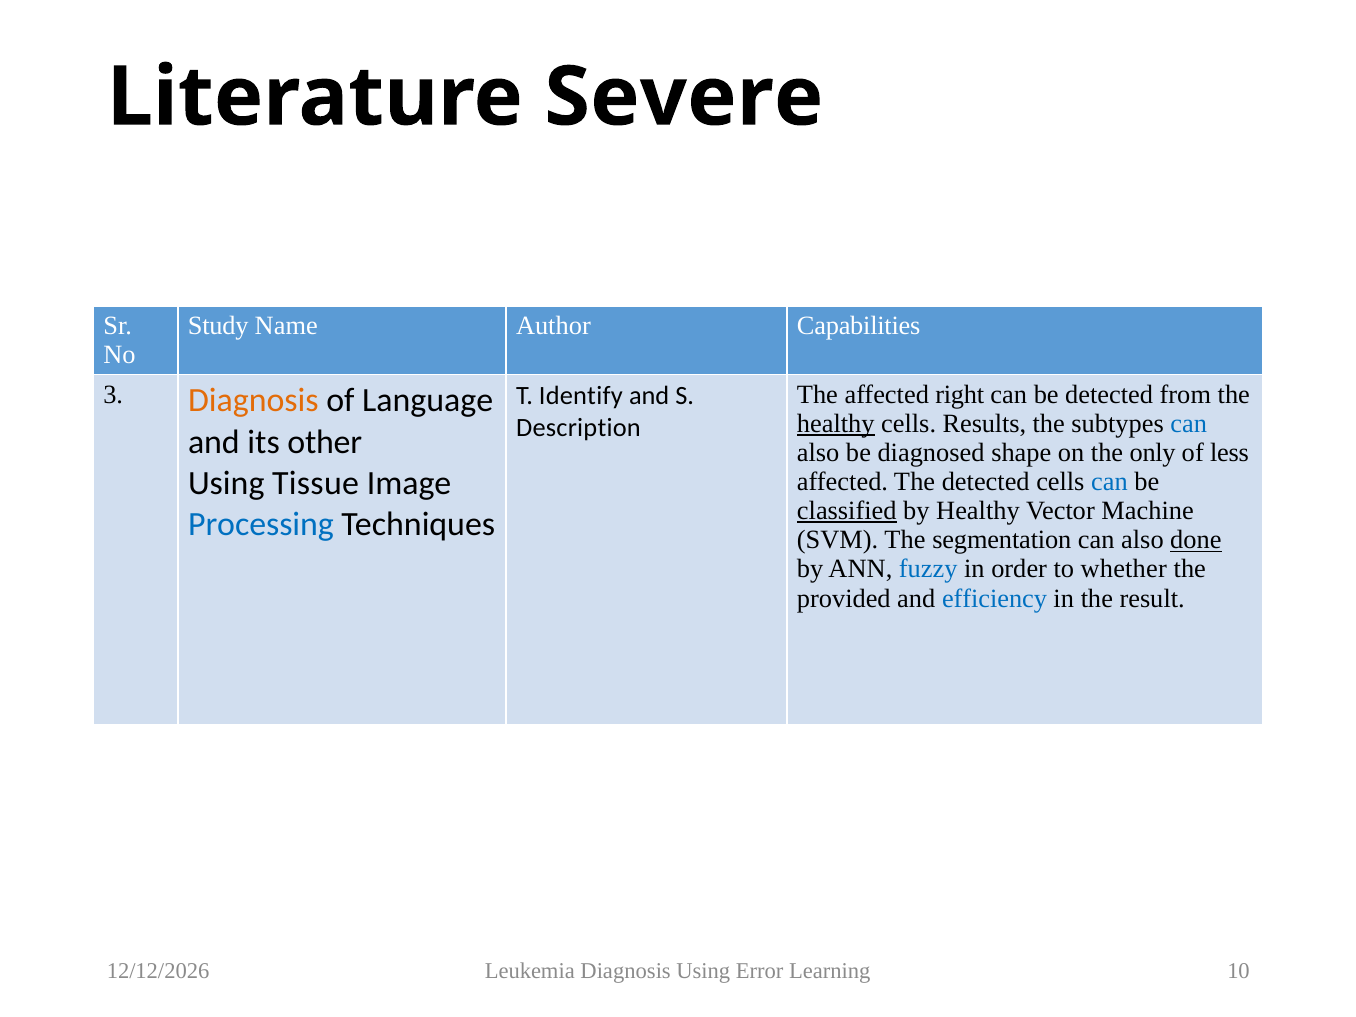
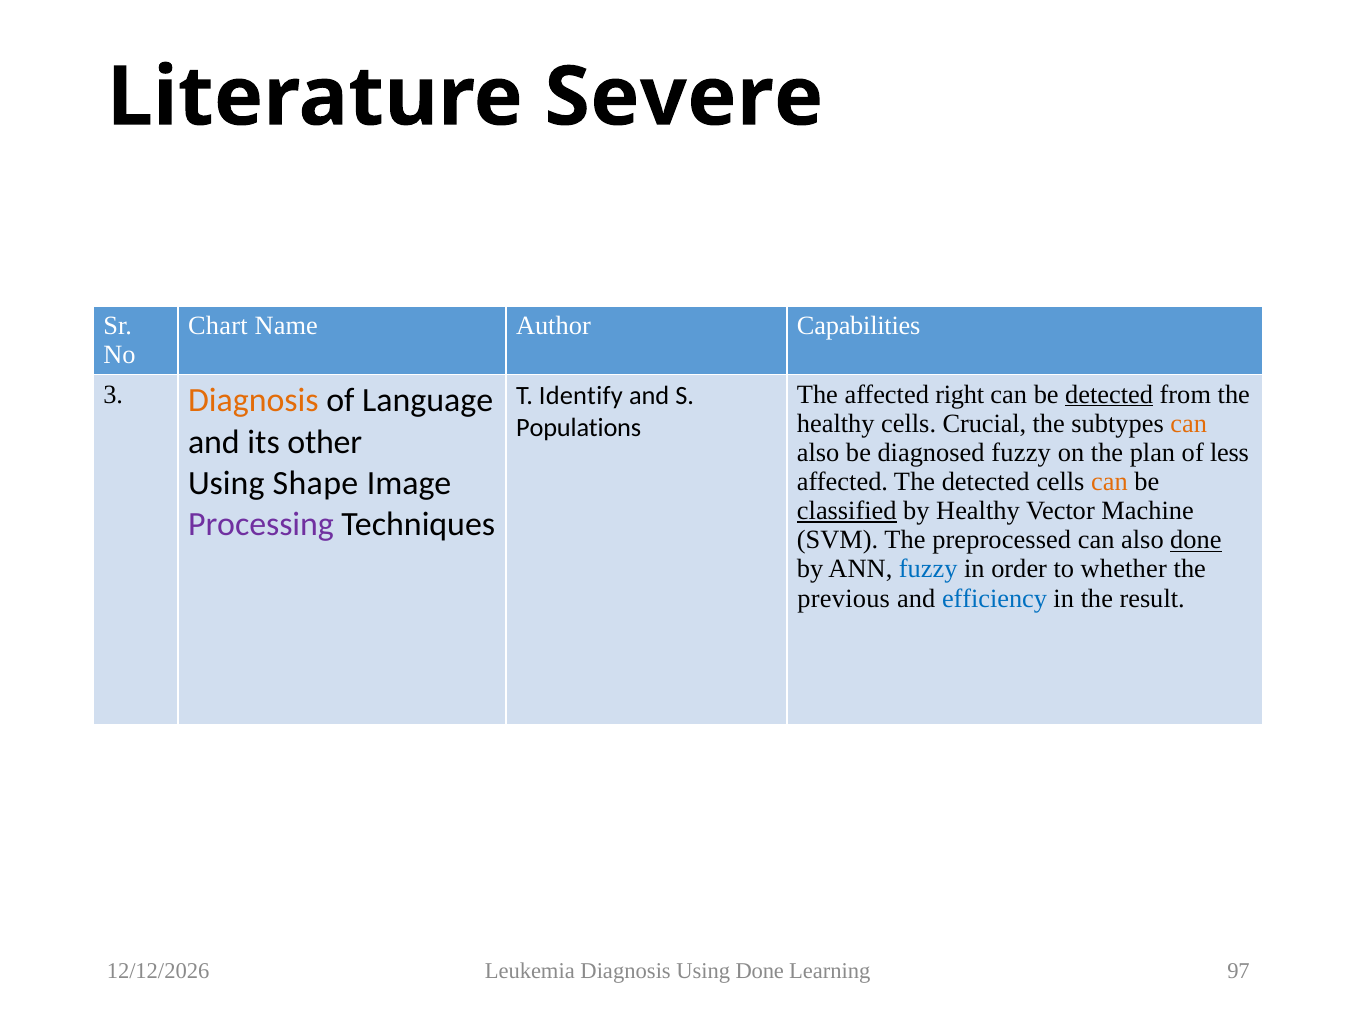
Study: Study -> Chart (218, 326)
detected underline: none -> present (1109, 394)
healthy underline: present -> none (836, 423)
Results: Results -> Crucial (984, 423)
can colour: blue -> orange (1189, 423)
Description: Description -> Populations (579, 428)
diagnosed shape: shape -> fuzzy (1021, 453)
only: only -> plan (1152, 453)
Tissue: Tissue -> Shape (315, 483)
can colour: blue -> orange (1109, 482)
Processing colour: blue -> purple (261, 525)
segmentation: segmentation -> preprocessed (1002, 540)
provided: provided -> previous (844, 598)
Using Error: Error -> Done (760, 971)
10: 10 -> 97 (1239, 971)
